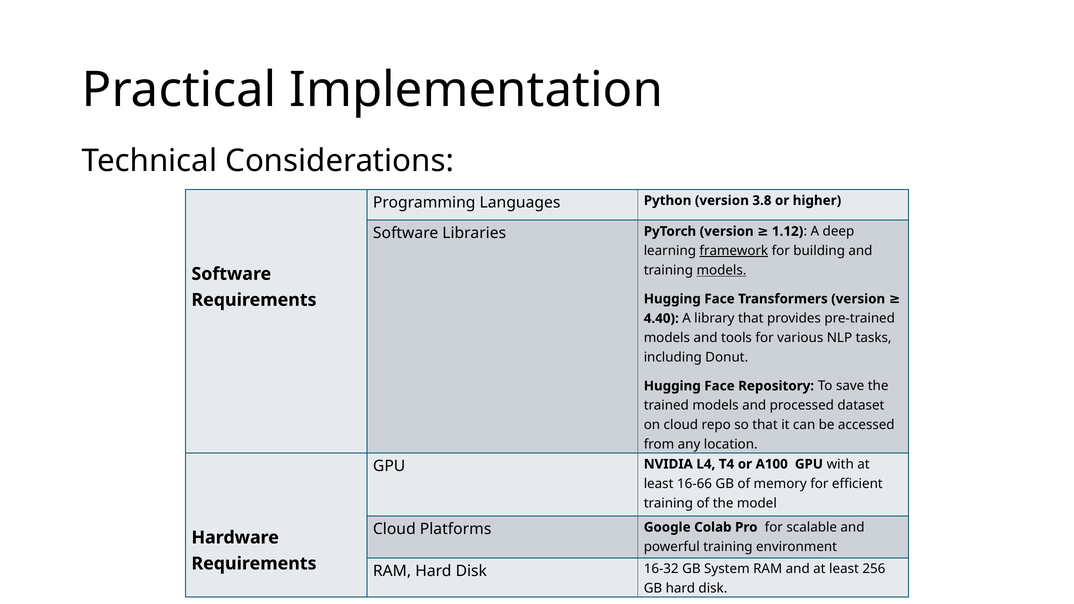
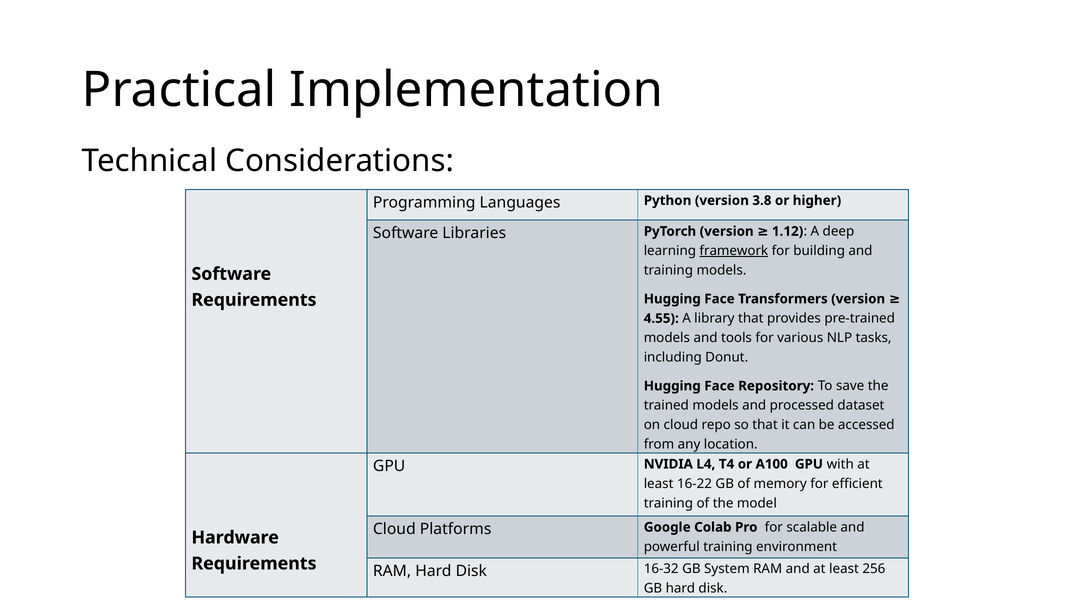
models underline: present -> none (721, 270)
4.40: 4.40 -> 4.55 (661, 318)
16-66: 16-66 -> 16-22 (695, 484)
